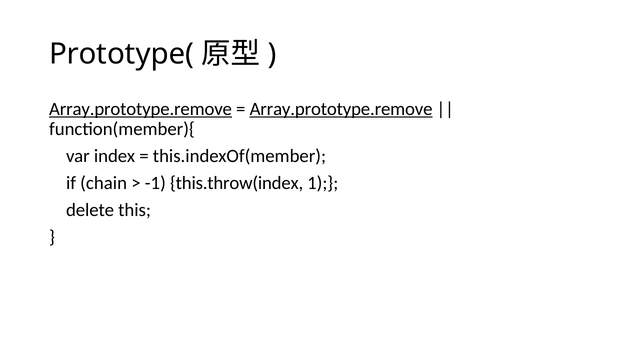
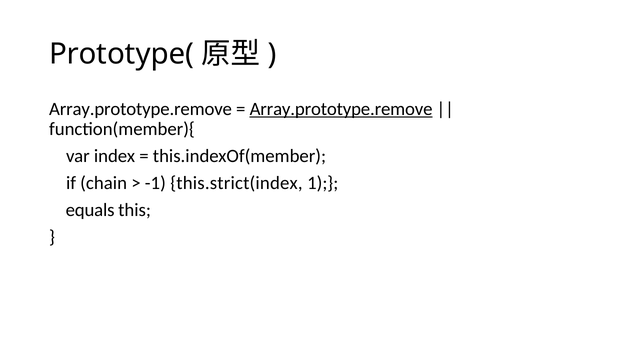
Array.prototype.remove underline: present -> none (141, 109)
this.throw(index: this.throw(index -> this.strict(index (236, 183)
delete: delete -> equals (90, 210)
